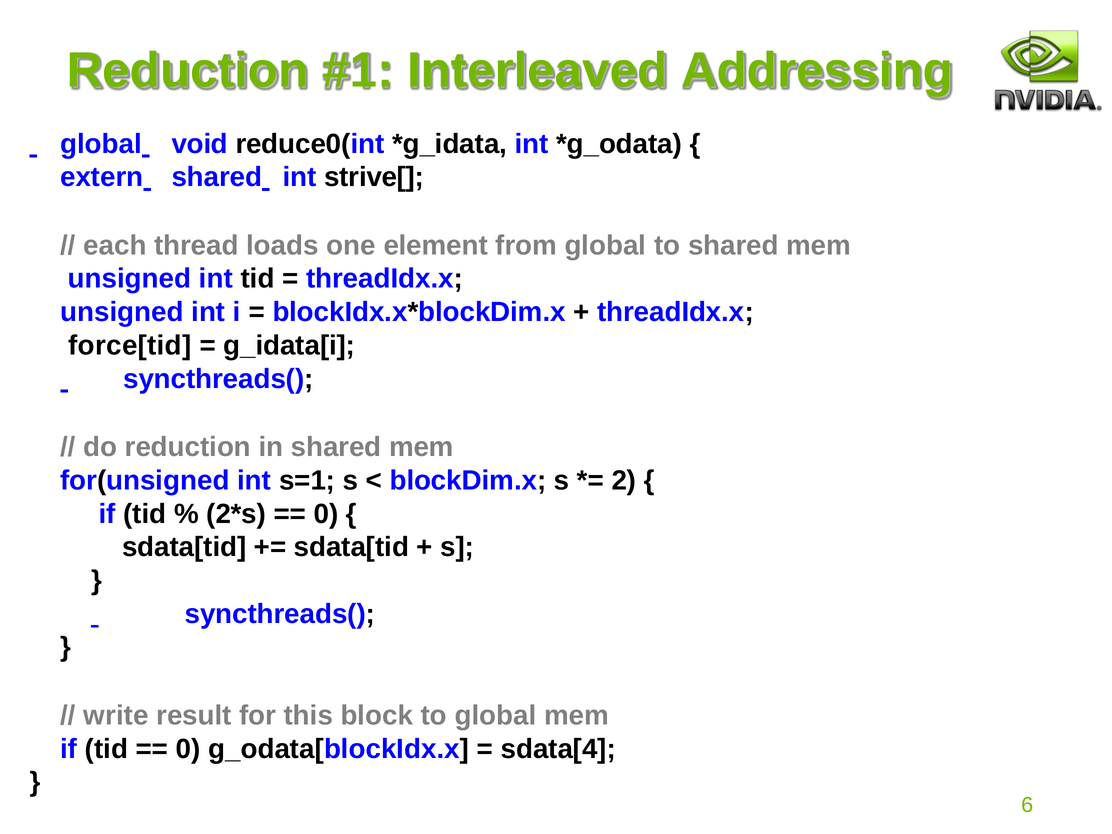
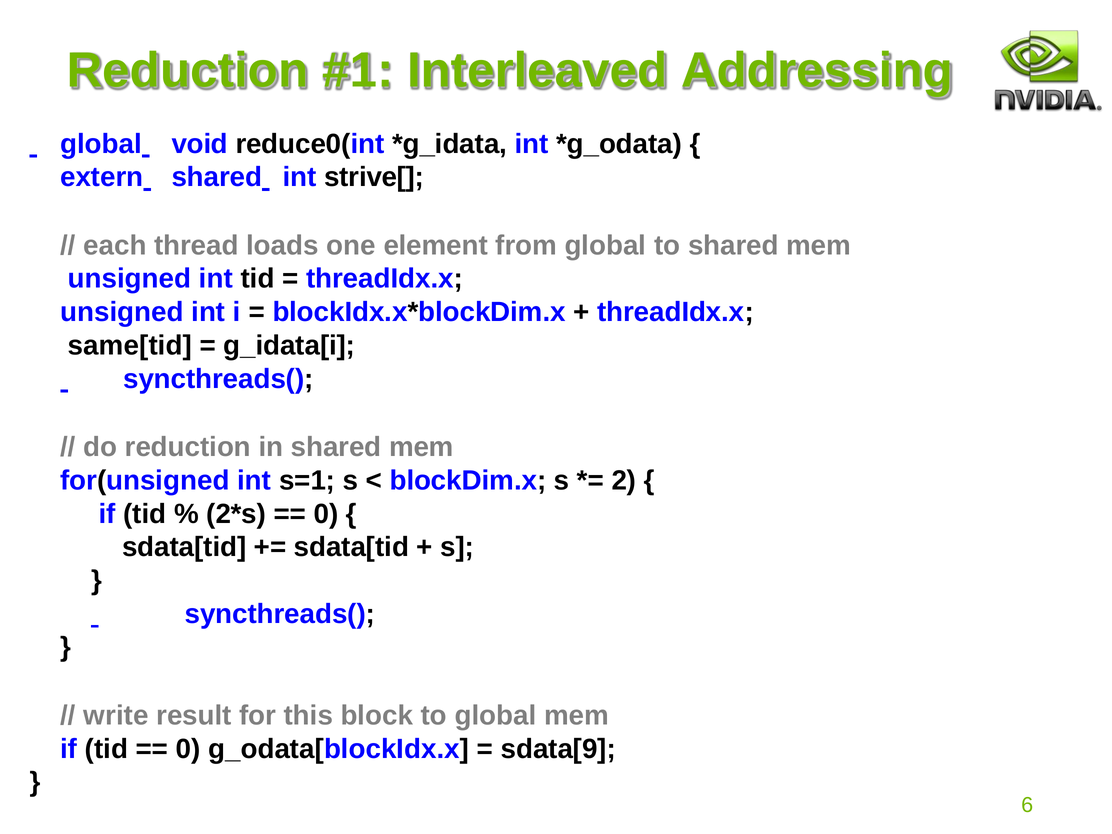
force[tid: force[tid -> same[tid (130, 346)
sdata[4: sdata[4 -> sdata[9 (558, 749)
